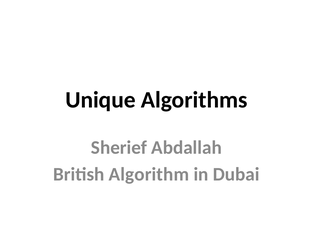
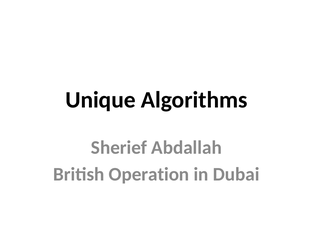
Algorithm: Algorithm -> Operation (149, 174)
